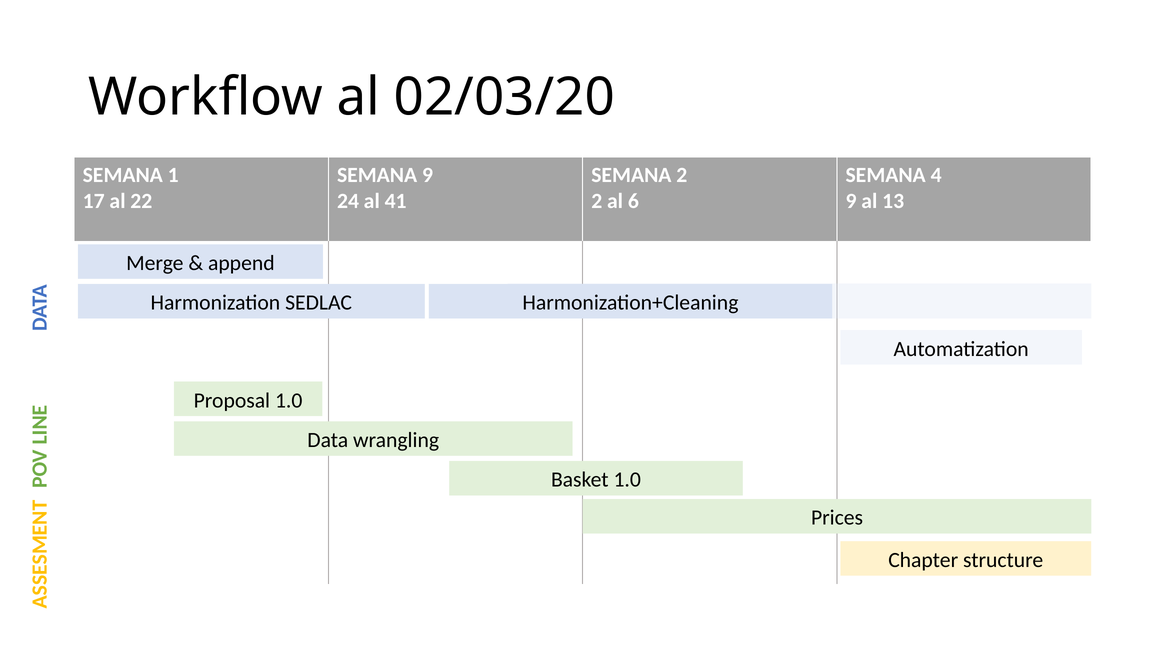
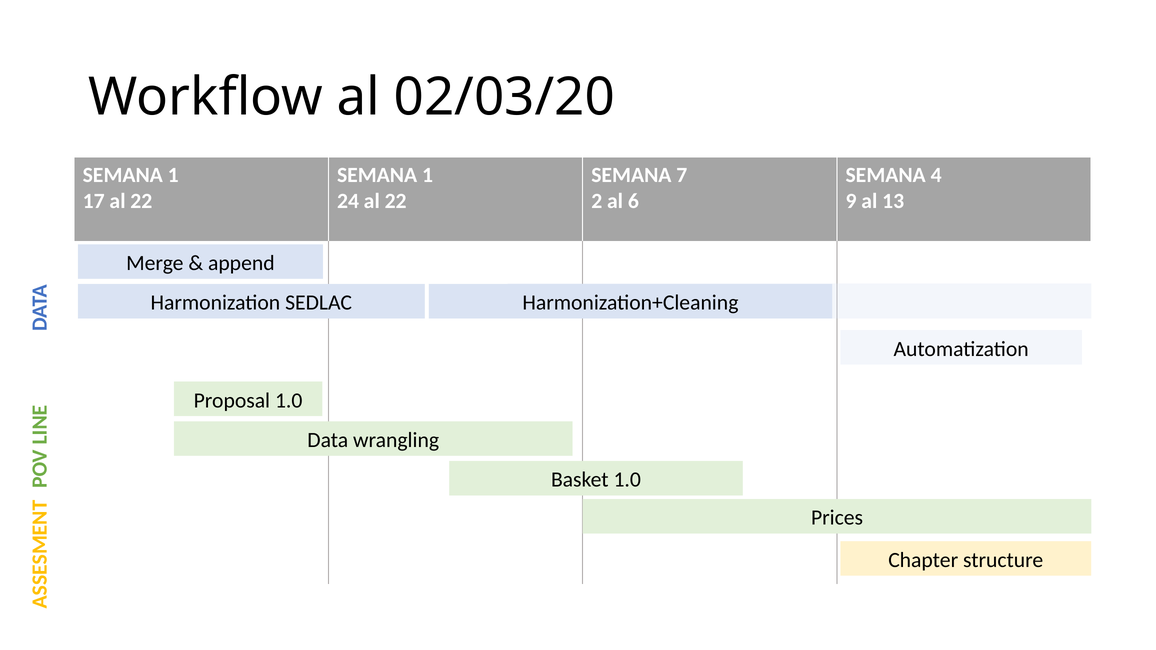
9: 9 -> 1 (428, 175)
SEMANA 2: 2 -> 7 (682, 175)
24 al 41: 41 -> 22 (396, 201)
